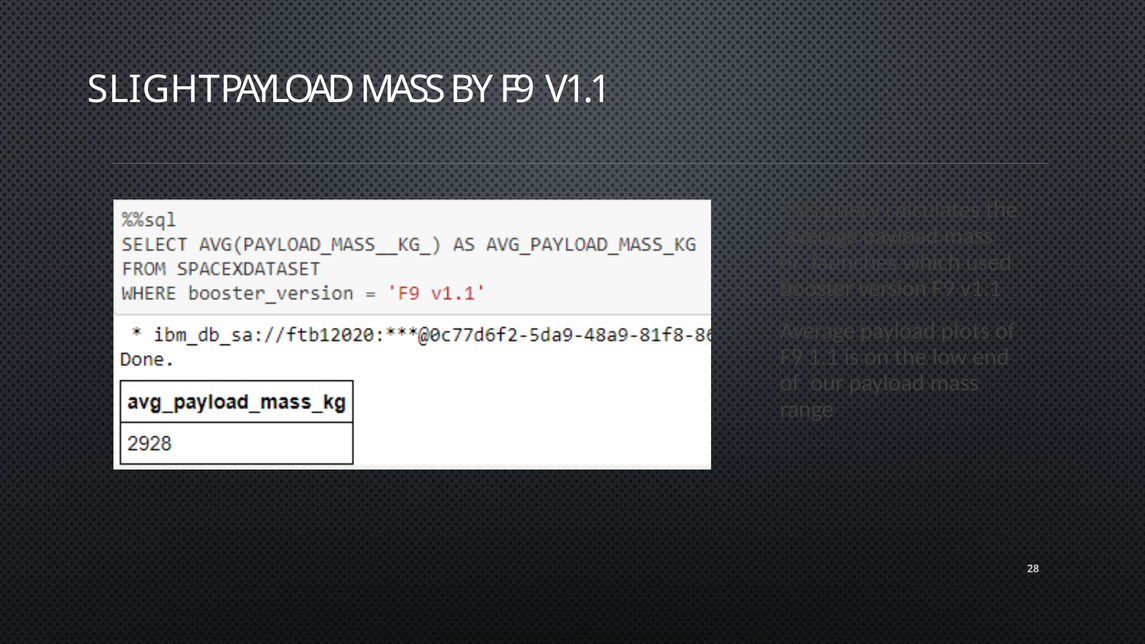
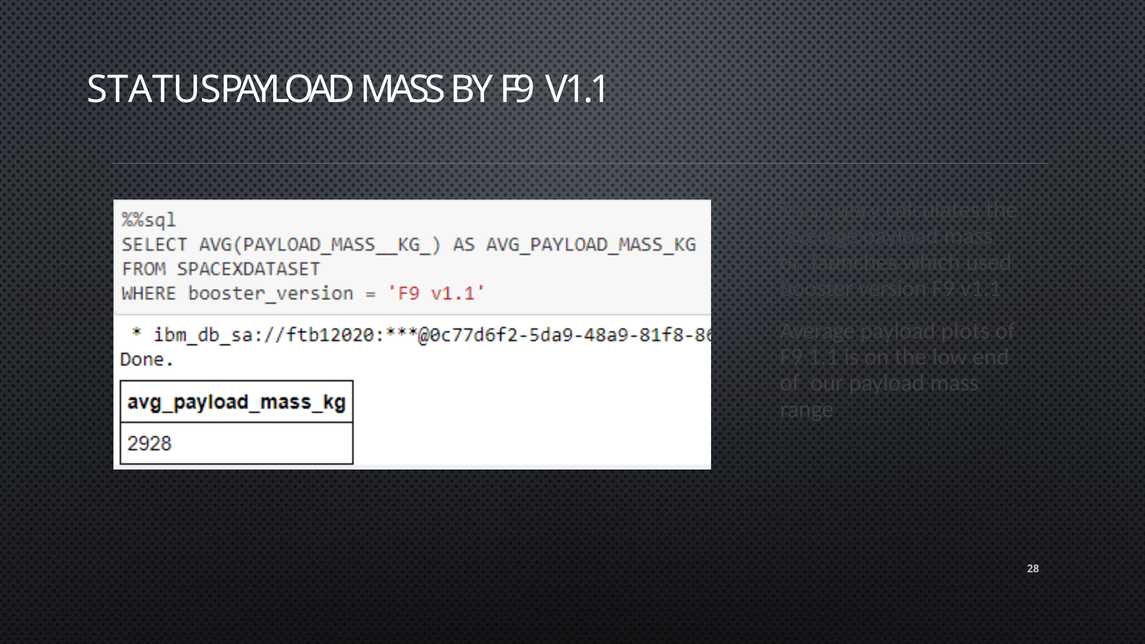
SLIGHT: SLIGHT -> STATUS (154, 90)
